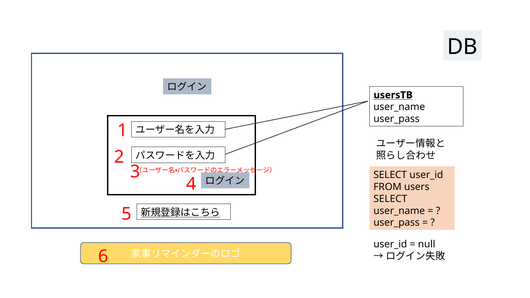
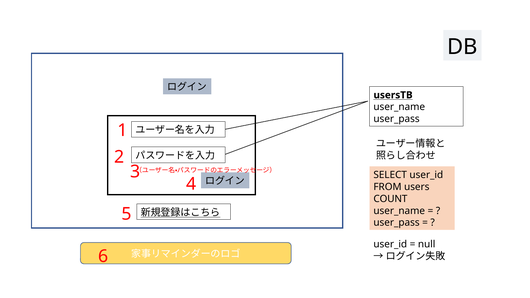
SELECT: SELECT -> COUNT (390, 199)
